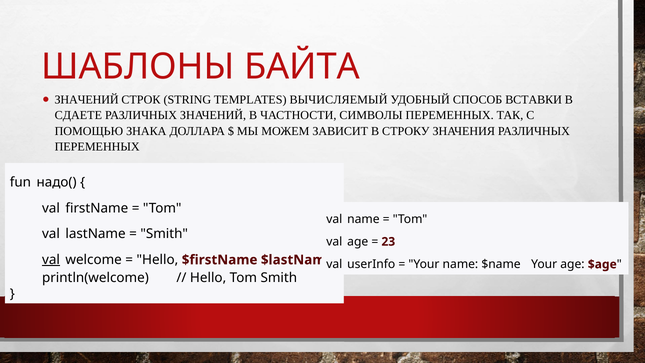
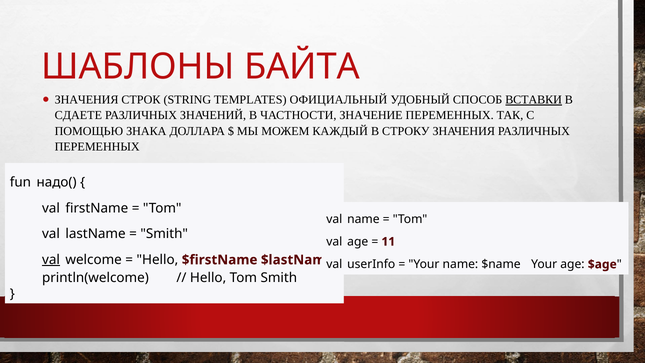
ЗНАЧЕНИЙ: ЗНАЧЕНИЙ -> ЗНАЧЕНИЯ (87, 100)
ВЫЧИСЛЯЕМЫЙ: ВЫЧИСЛЯЕМЫЙ -> ОФИЦИАЛЬНЫЙ (339, 100)
ВСТАВКИ underline: none -> present (534, 100)
СИМВОЛЫ: СИМВОЛЫ -> ЗНАЧЕНИЕ (371, 115)
ЗАВИСИТ: ЗАВИСИТ -> КАЖДЫЙ (340, 131)
23: 23 -> 11 (388, 242)
